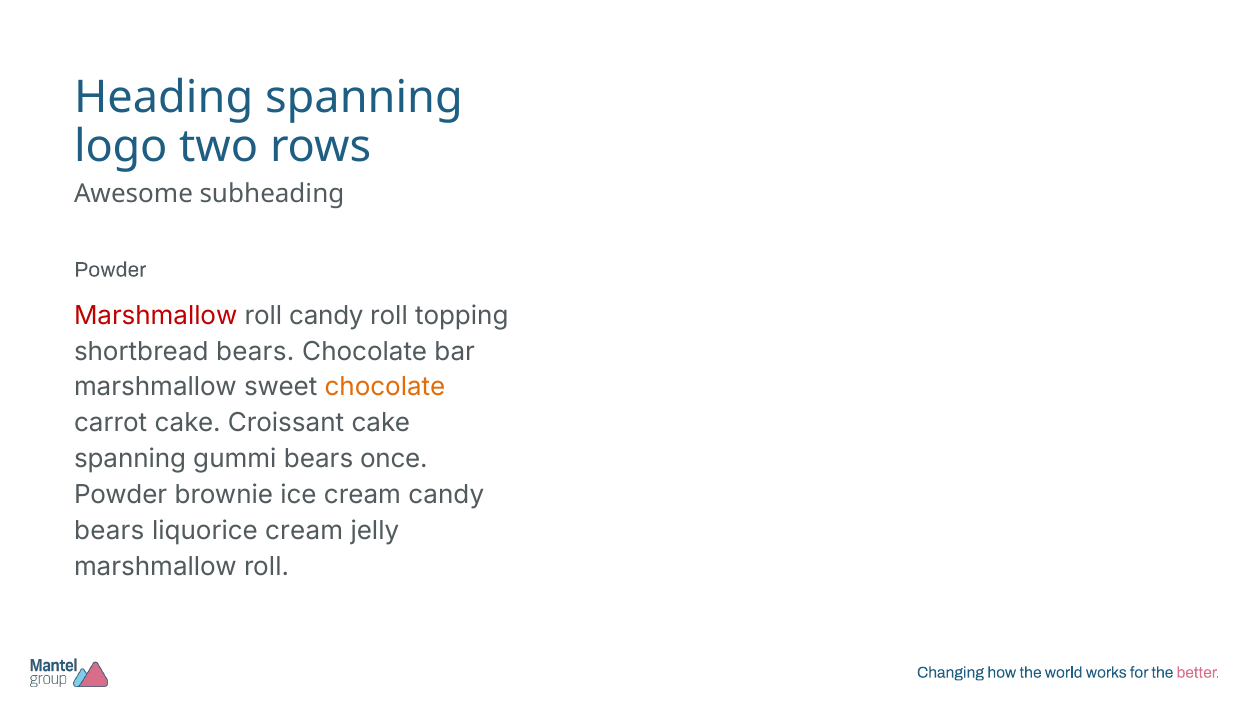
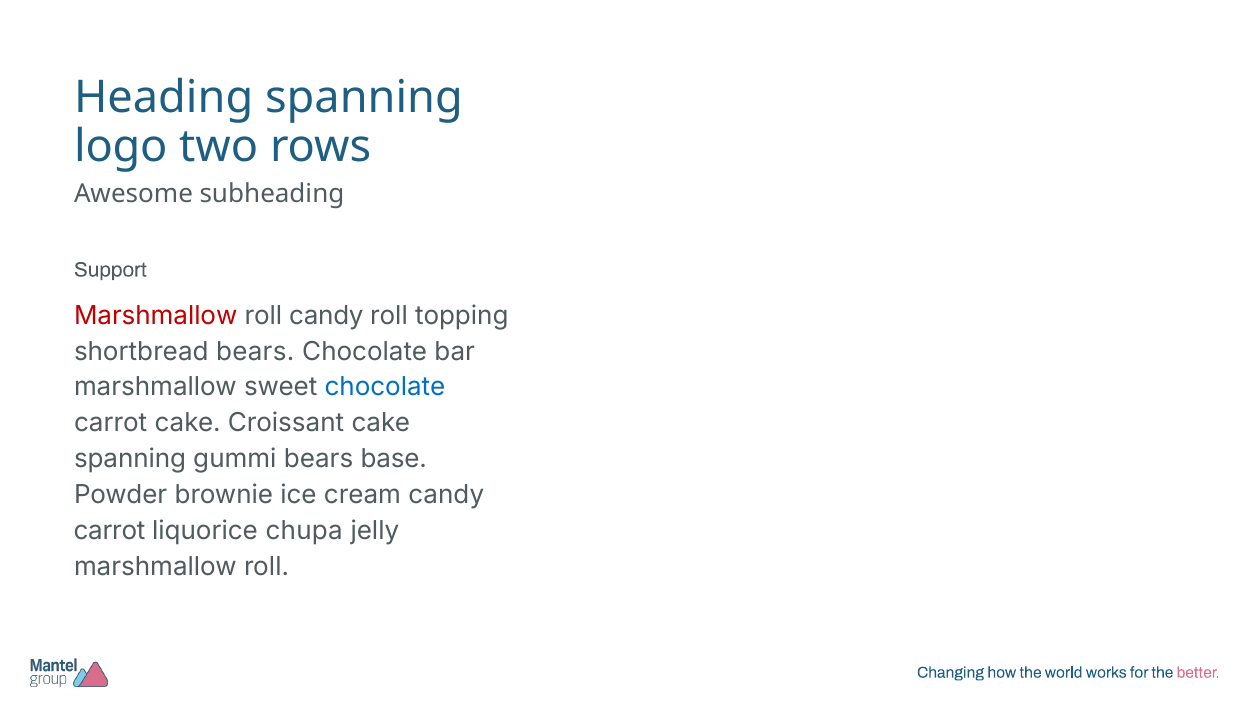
Powder: Powder -> Support (110, 270)
chocolate colour: orange -> blue (385, 387)
once: once -> base (394, 459)
bears: bears -> carrot (110, 531)
liquorice cream: cream -> chupa (304, 531)
